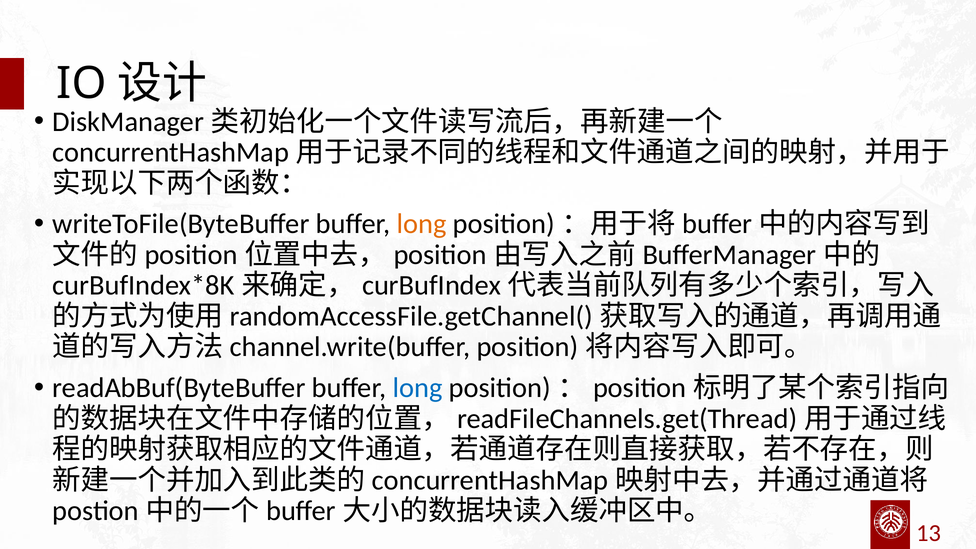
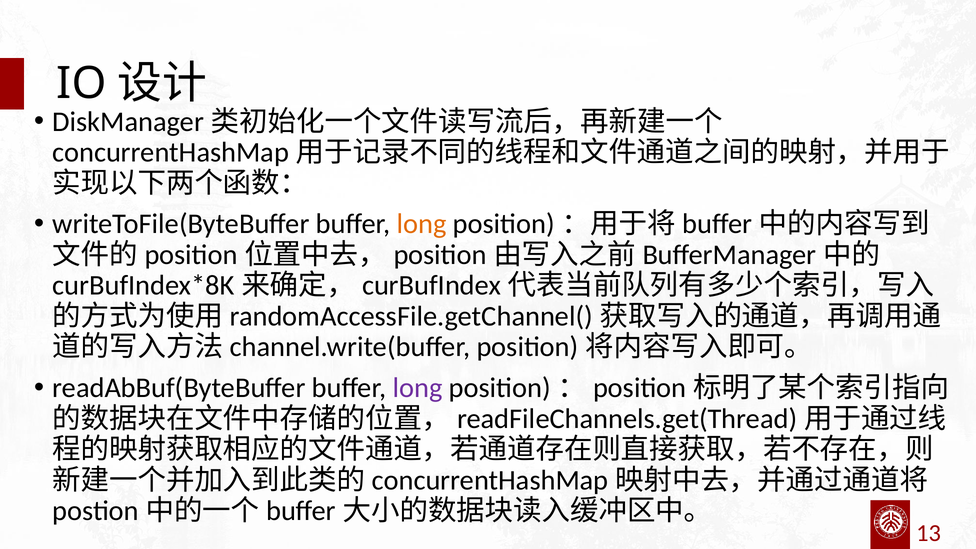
long colour: blue -> purple (418, 388)
